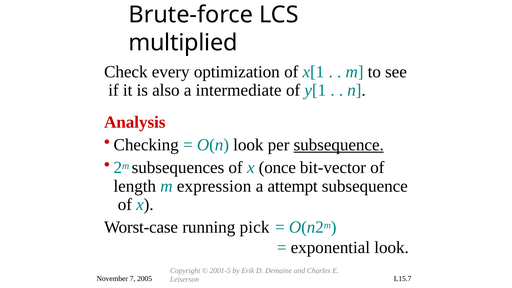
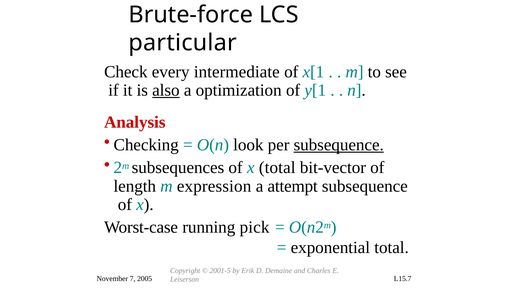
multiplied: multiplied -> particular (183, 43)
optimization: optimization -> intermediate (237, 72)
also underline: none -> present (166, 90)
intermediate: intermediate -> optimization (239, 90)
x once: once -> total (277, 168)
exponential look: look -> total (392, 248)
